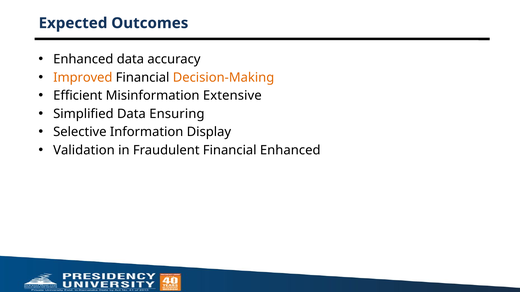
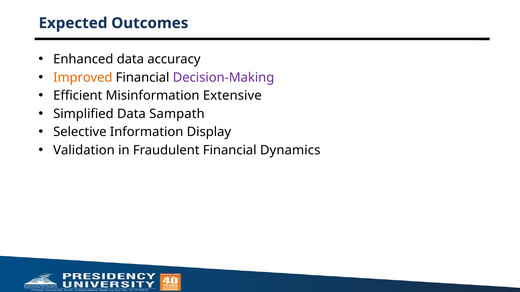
Decision-Making colour: orange -> purple (224, 78)
Ensuring: Ensuring -> Sampath (177, 114)
Financial Enhanced: Enhanced -> Dynamics (290, 150)
